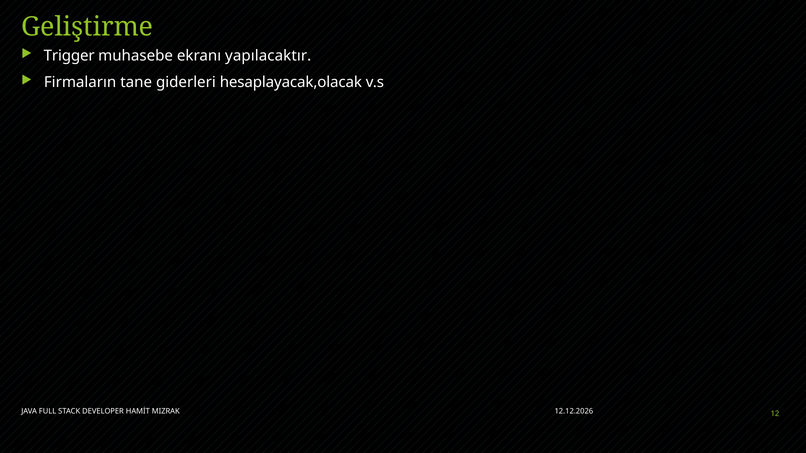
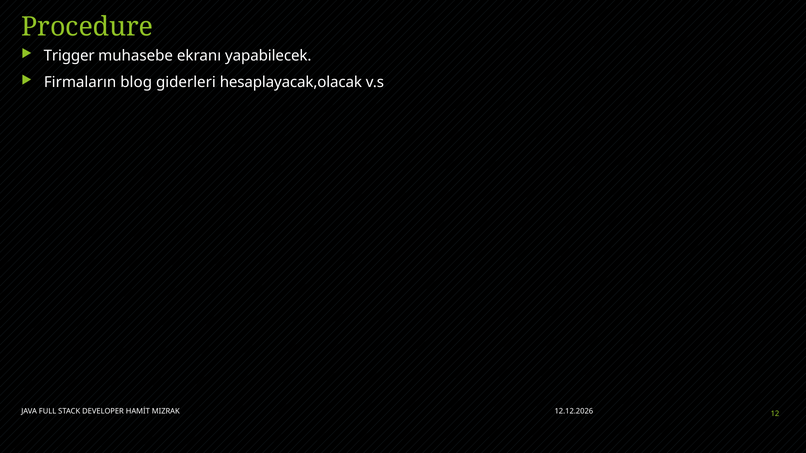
Geliştirme: Geliştirme -> Procedure (87, 27)
yapılacaktır: yapılacaktır -> yapabilecek (268, 56)
tane: tane -> blog (136, 83)
